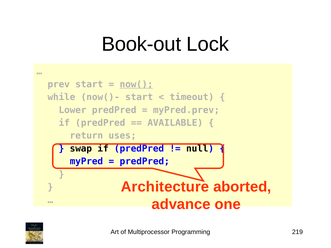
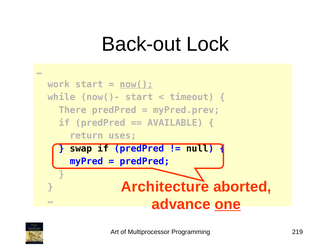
Book-out: Book-out -> Back-out (141, 44)
prev: prev -> work (59, 84)
Lower: Lower -> There (73, 110)
one underline: none -> present (228, 205)
